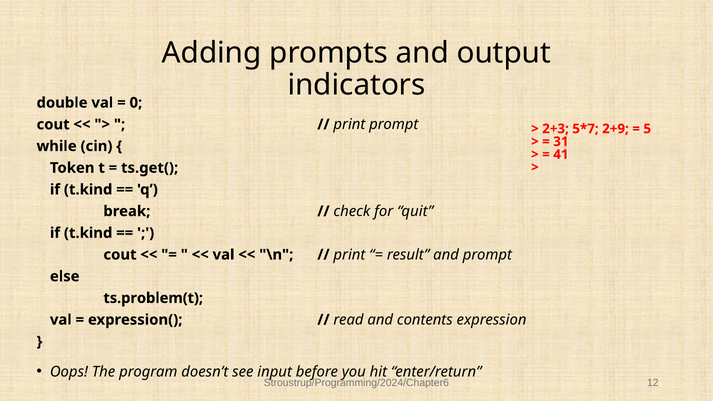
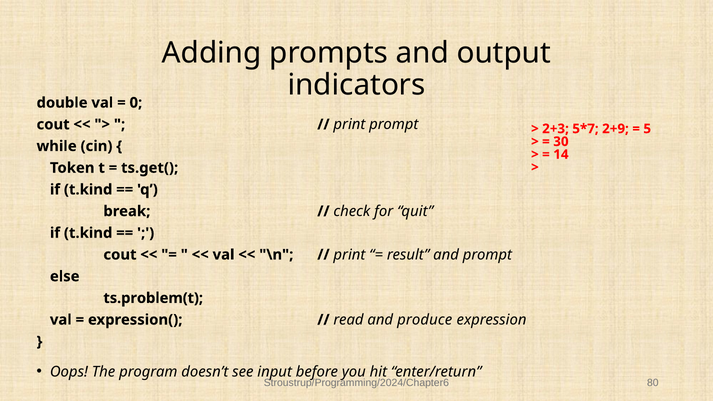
31: 31 -> 30 (561, 142)
41: 41 -> 14 (561, 154)
contents: contents -> produce (425, 320)
12: 12 -> 80 (653, 383)
